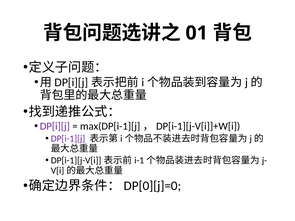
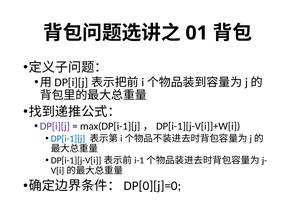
DP[i-1][j colour: purple -> blue (68, 139)
